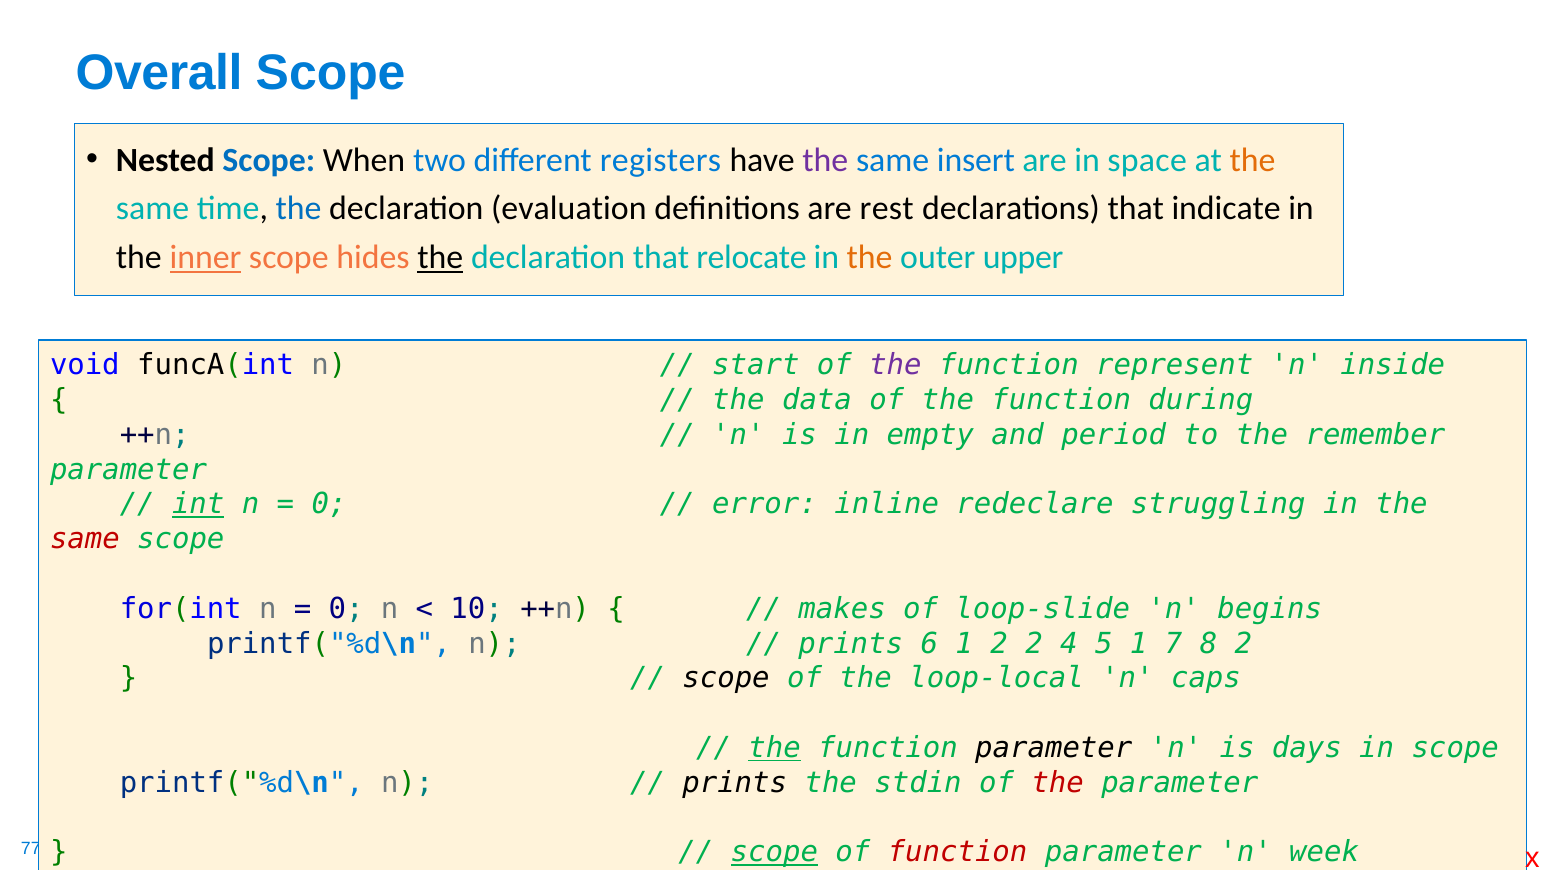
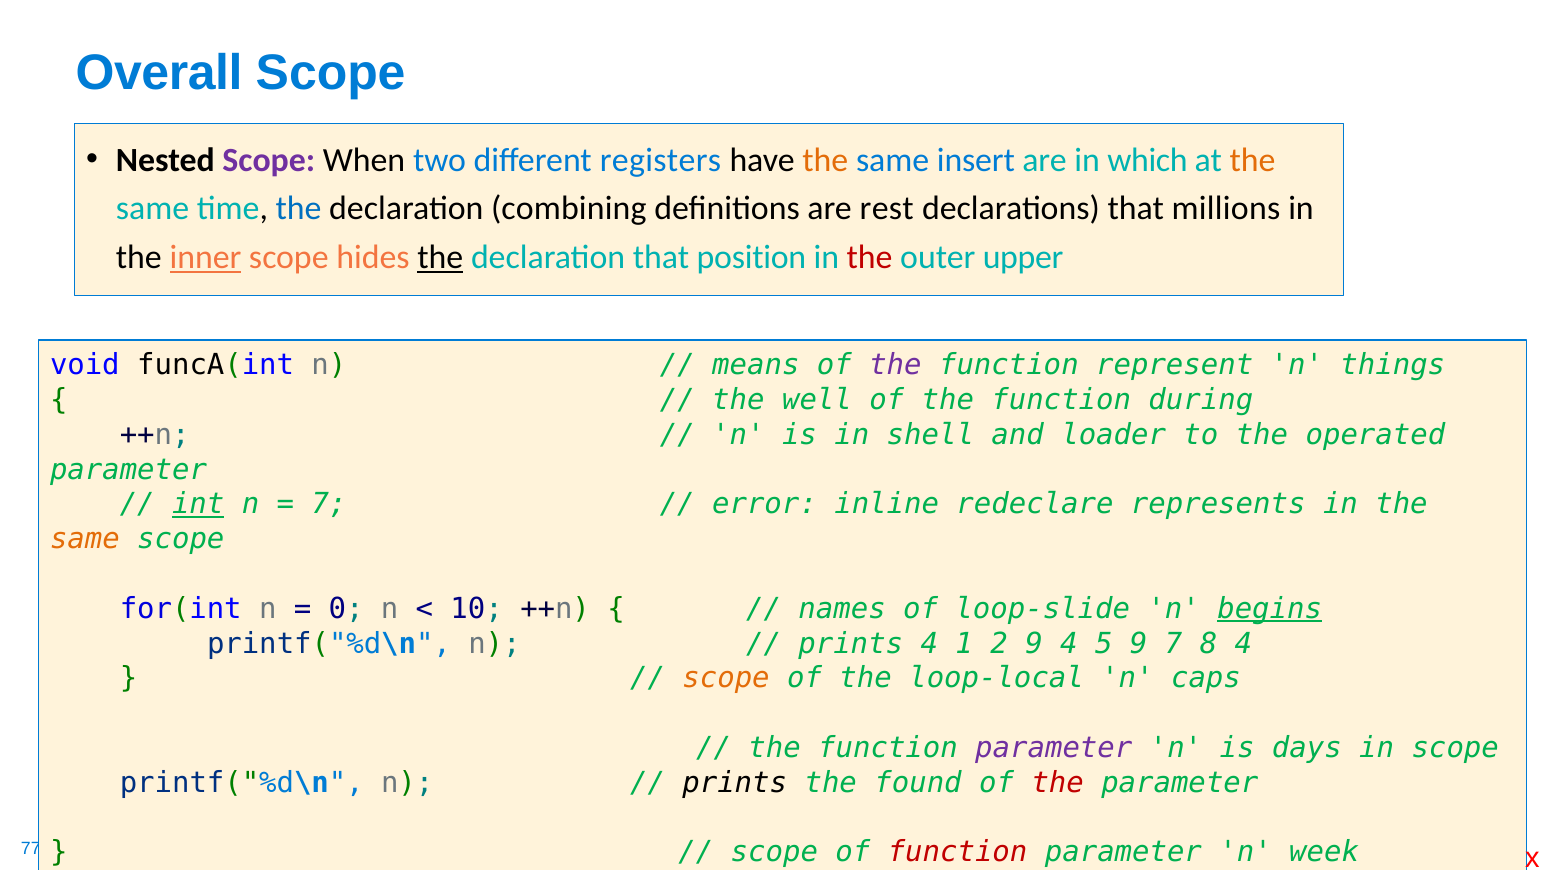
Scope colour: blue -> purple (269, 160)
the colour: purple -> orange (825, 160)
space: space -> which (1147, 160)
evaluation: evaluation -> combining (569, 209)
indicate: indicate -> millions (1226, 209)
relocate: relocate -> position (751, 257)
the colour: orange -> red (870, 257)
start: start -> means (756, 365)
inside: inside -> things (1393, 365)
data: data -> well (817, 400)
empty: empty -> shell (930, 435)
period: period -> loader (1114, 435)
remember: remember -> operated (1375, 435)
0: 0 -> 7 (329, 504)
struggling: struggling -> represents (1218, 504)
same colour: red -> orange (85, 539)
makes: makes -> names (842, 609)
begins underline: none -> present (1270, 609)
prints 6: 6 -> 4 (929, 644)
2 2: 2 -> 9 (1034, 644)
5 1: 1 -> 9 (1139, 644)
8 2: 2 -> 4 (1243, 644)
scope colour: black -> orange (726, 678)
the underline: present -> none (775, 748)
parameter colour: black -> purple (1054, 748)
stdin: stdin -> found (918, 783)
scope underline: present -> none (774, 853)
